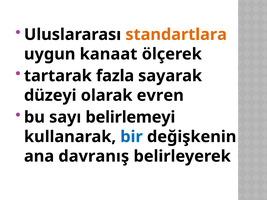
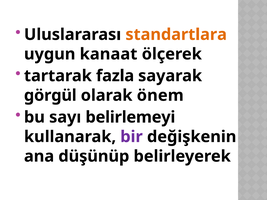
düzeyi: düzeyi -> görgül (50, 96)
evren: evren -> önem (160, 96)
bir colour: blue -> purple (132, 137)
davranış: davranış -> düşünüp (94, 156)
